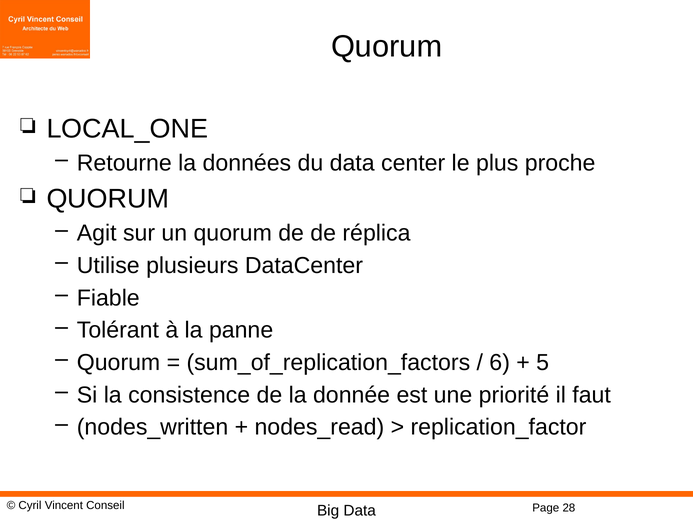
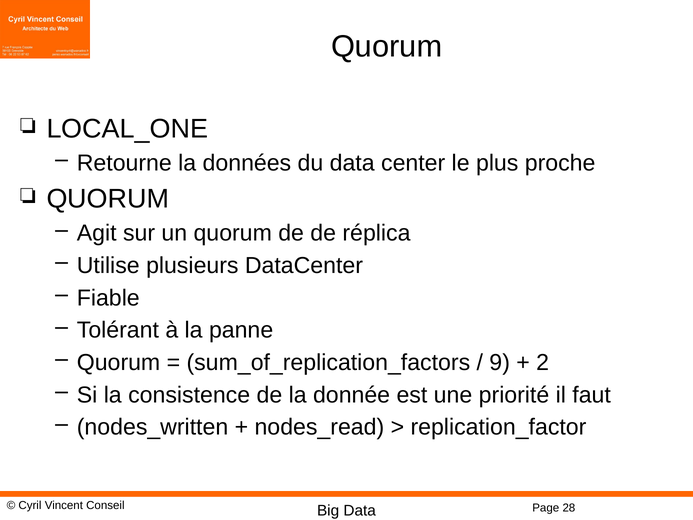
6: 6 -> 9 (500, 362)
5: 5 -> 2 (543, 362)
